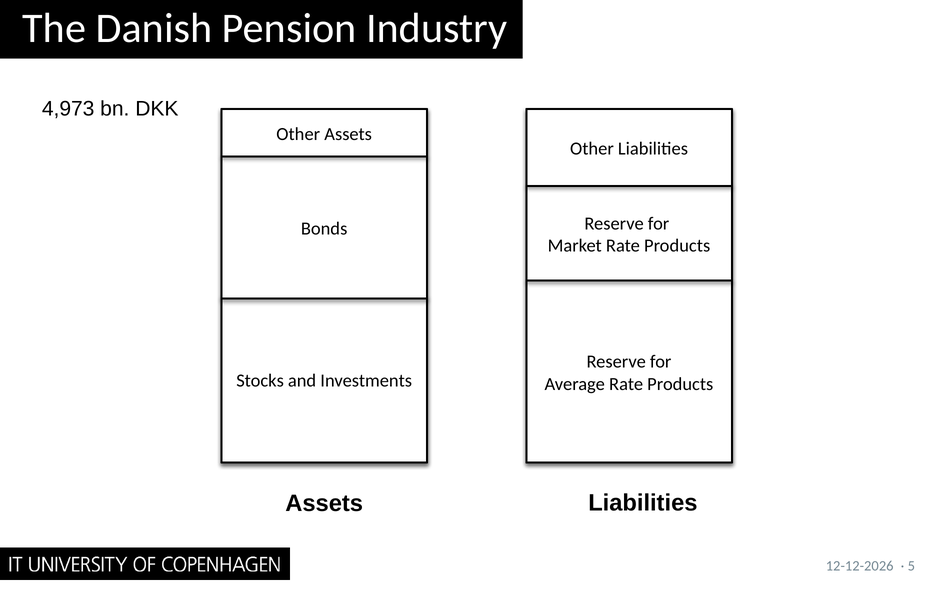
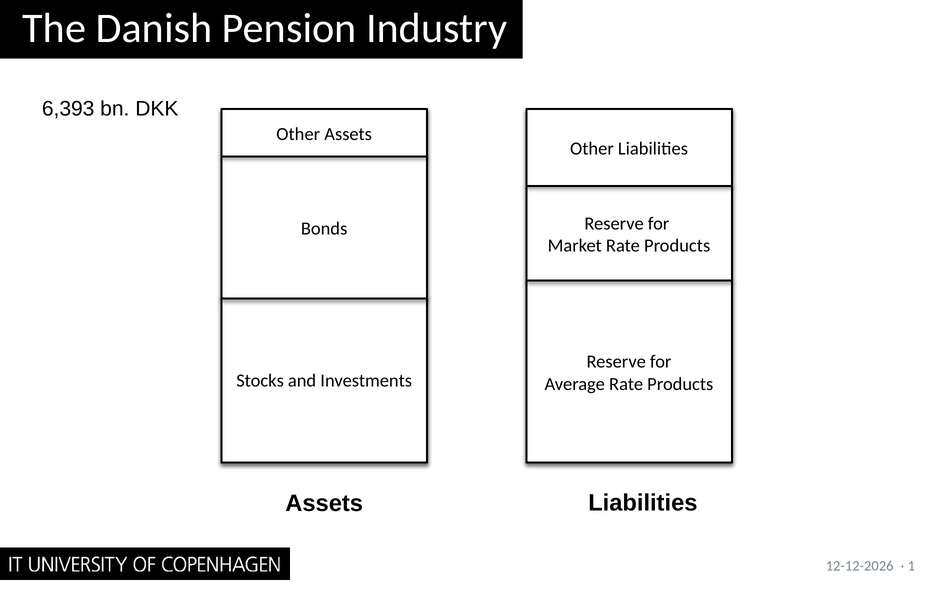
4,973: 4,973 -> 6,393 (68, 109)
5: 5 -> 1 (911, 566)
